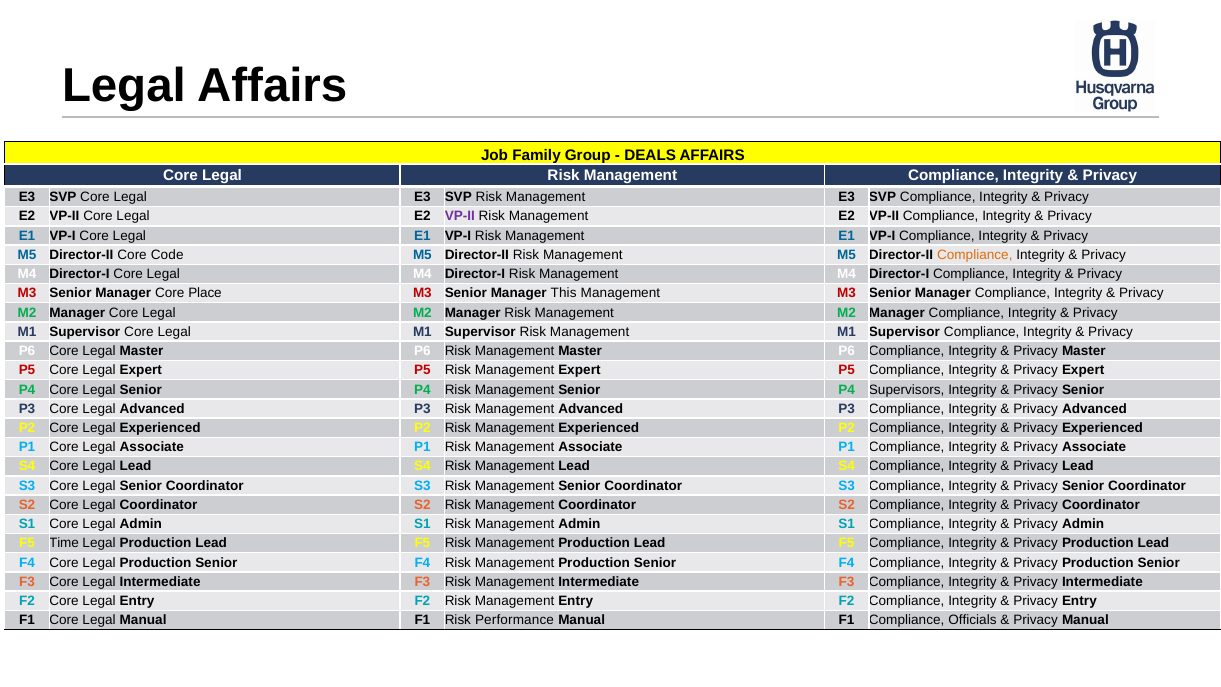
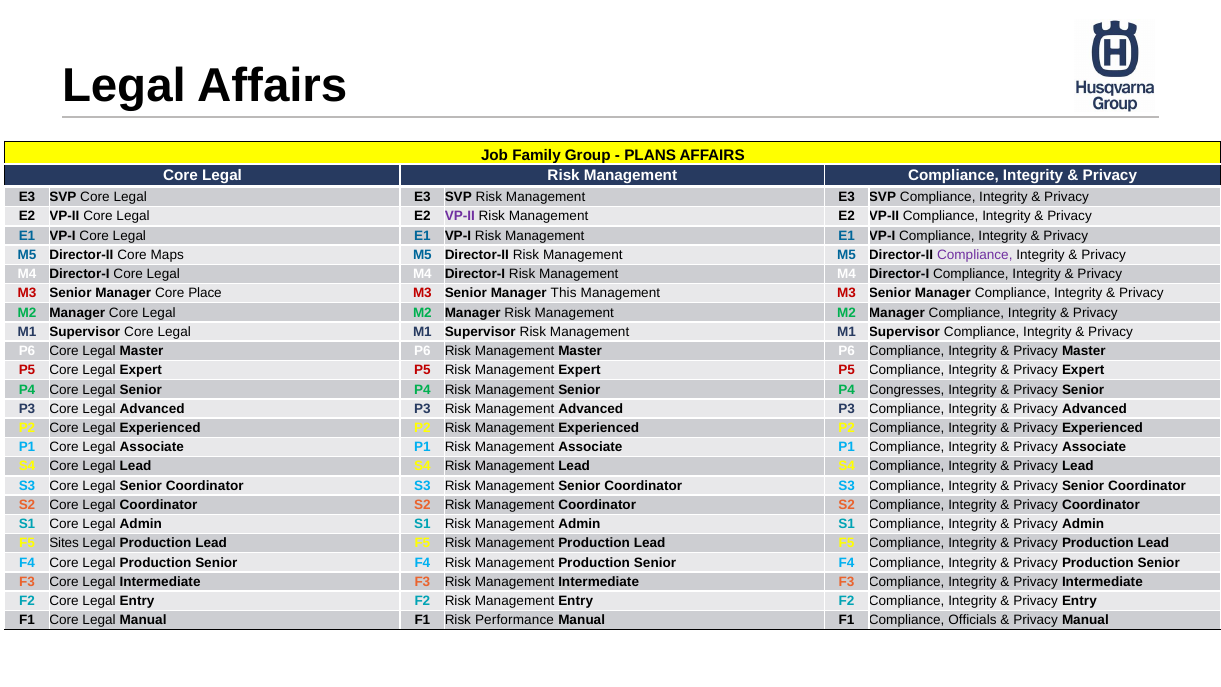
DEALS: DEALS -> PLANS (650, 156)
Code: Code -> Maps (167, 255)
Compliance colour: orange -> purple (975, 255)
Supervisors: Supervisors -> Congresses (907, 389)
Time: Time -> Sites (64, 543)
